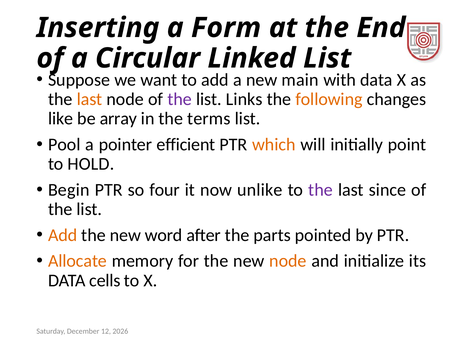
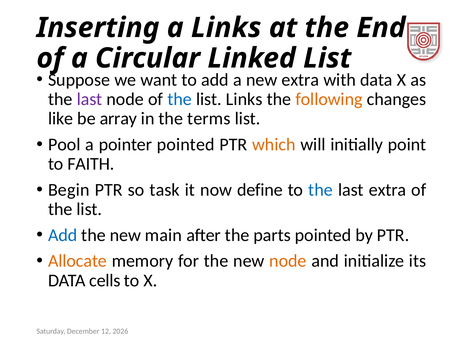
a Form: Form -> Links (226, 28)
main: main -> extra (300, 80)
last colour: orange -> purple (90, 99)
the colour: purple -> blue (180, 99)
pointer efficient: efficient -> pointed (186, 145)
HOLD: HOLD -> FAITH (91, 164)
four: four -> task (165, 190)
unlike: unlike -> define (260, 190)
the colour: purple -> blue (321, 190)
last since: since -> extra (388, 190)
Add colour: orange -> blue (63, 235)
word: word -> main (164, 235)
